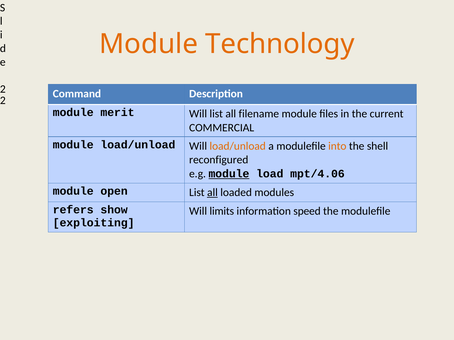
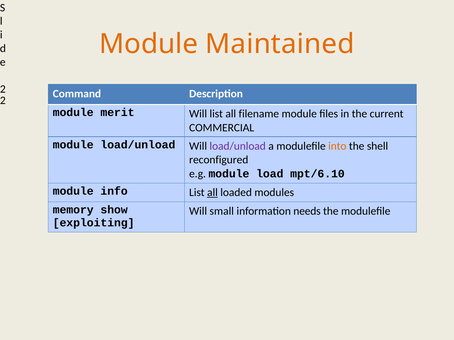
Technology: Technology -> Maintained (280, 44)
load/unload colour: orange -> purple (238, 146)
module underline: present -> none (229, 174)
mpt/4.06: mpt/4.06 -> mpt/6.10 (317, 174)
open: open -> info (114, 191)
refers: refers -> memory (73, 210)
limits: limits -> small (222, 212)
speed: speed -> needs (307, 212)
